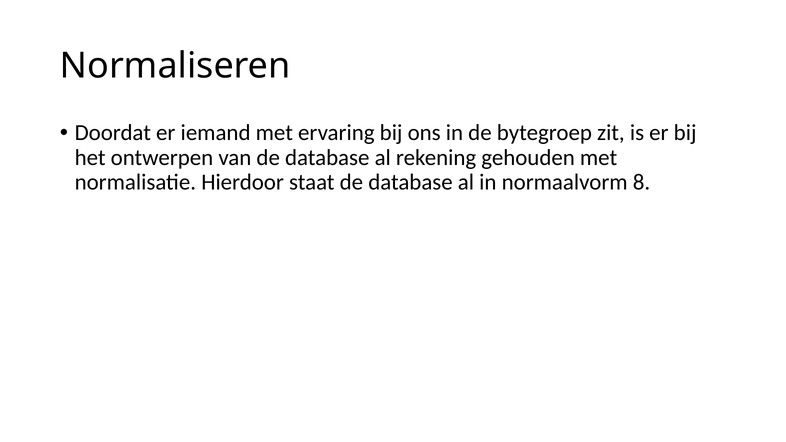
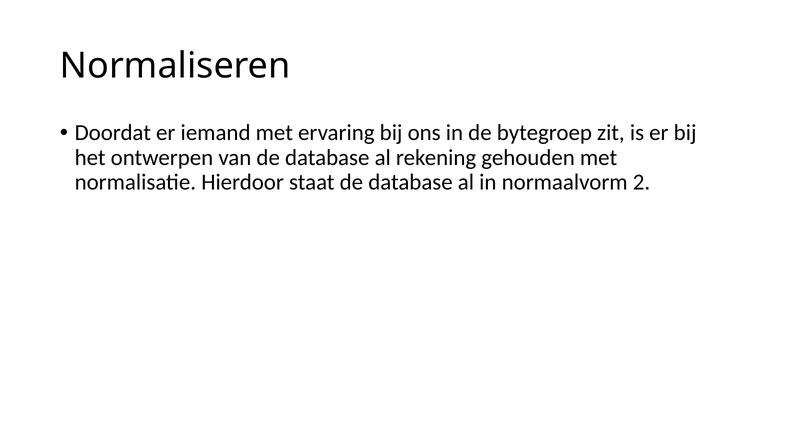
8: 8 -> 2 (641, 182)
